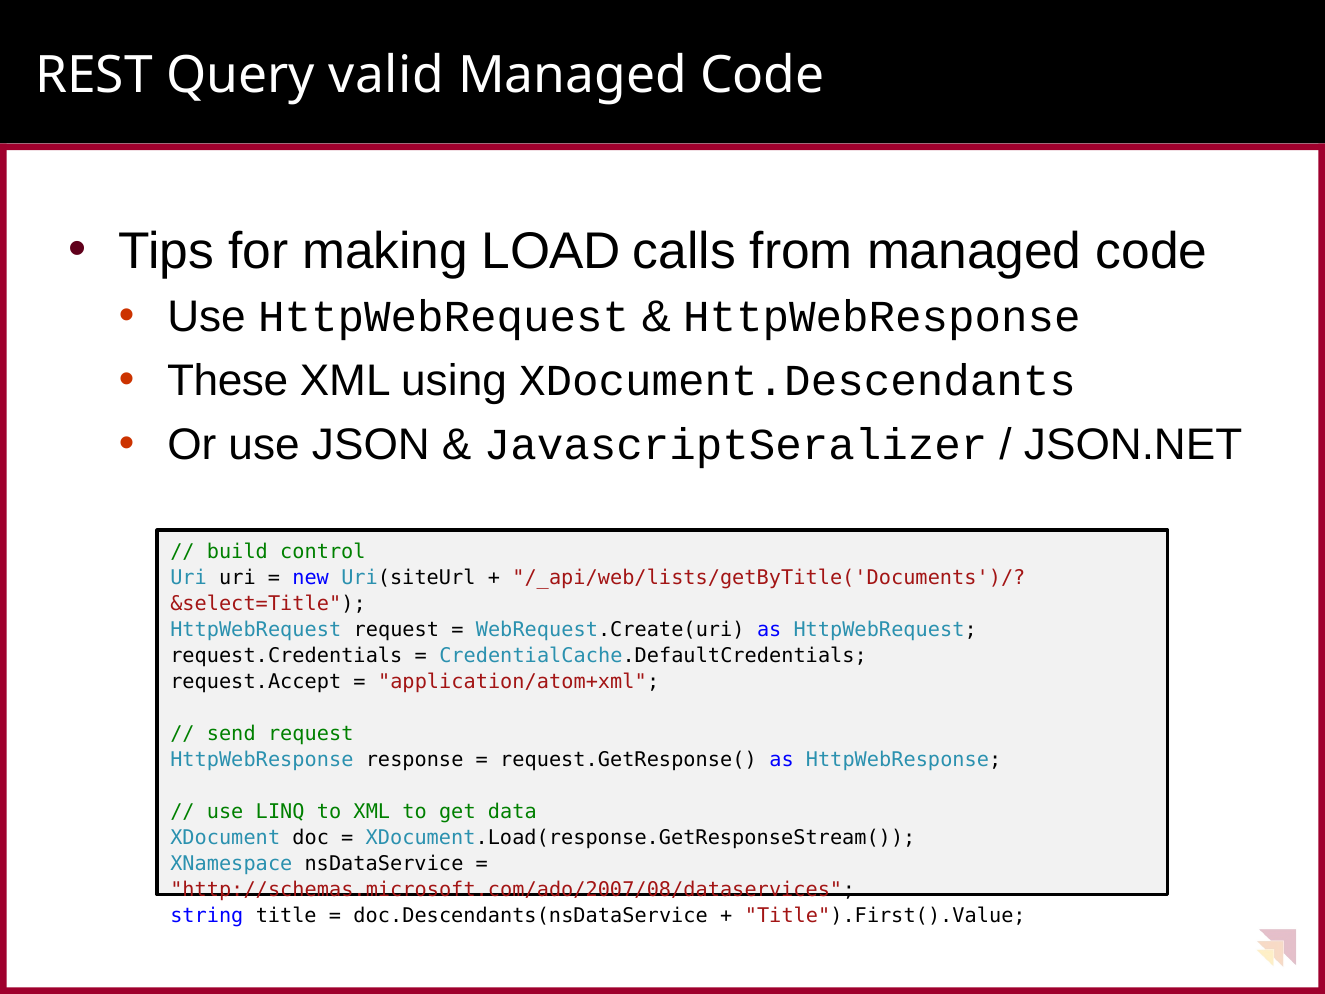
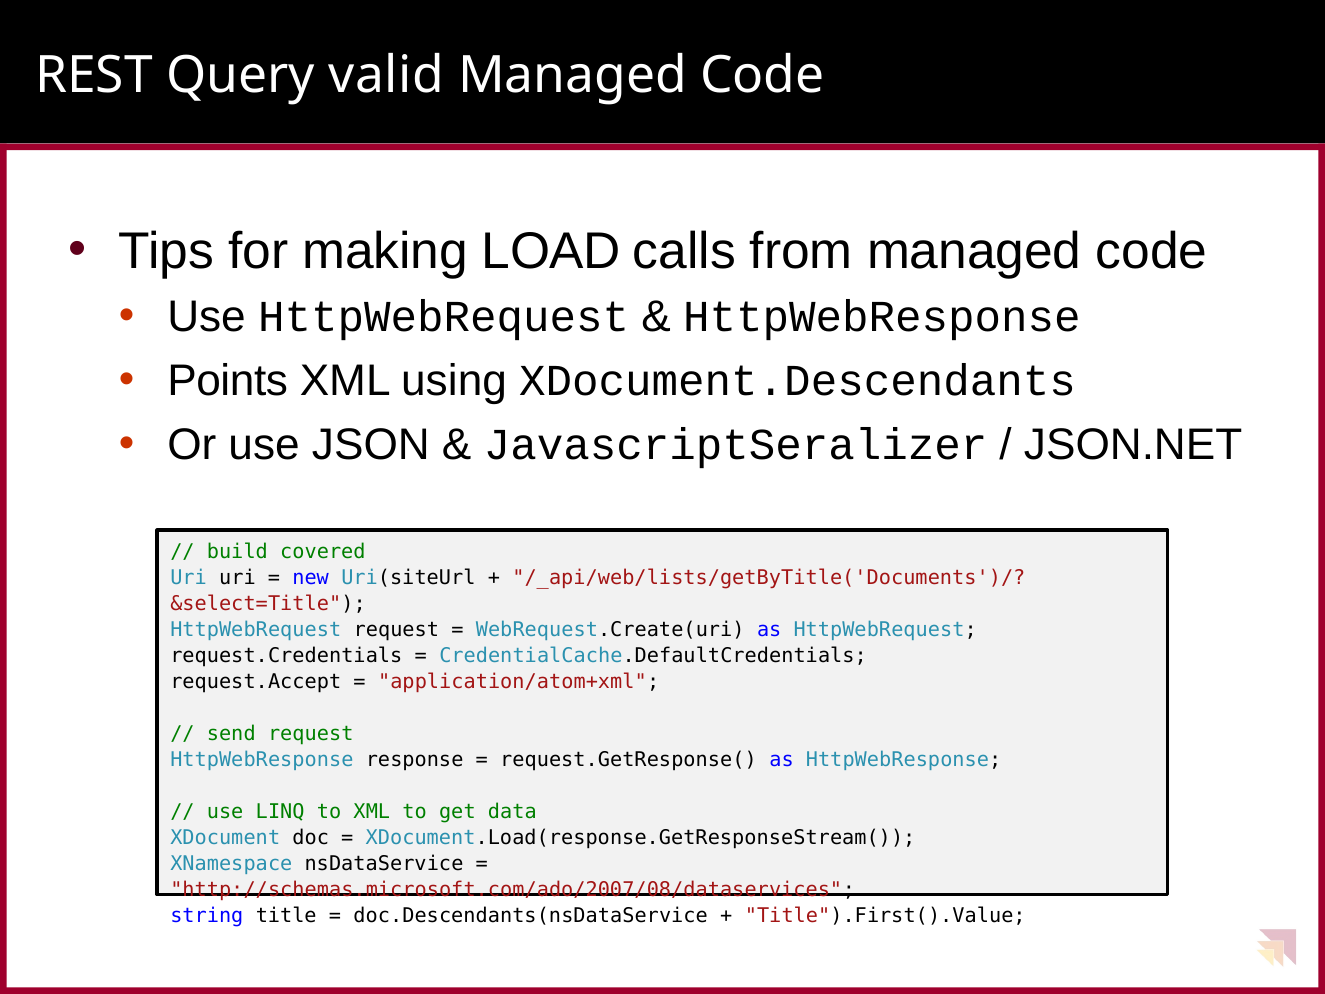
These: These -> Points (228, 381)
control: control -> covered (323, 552)
